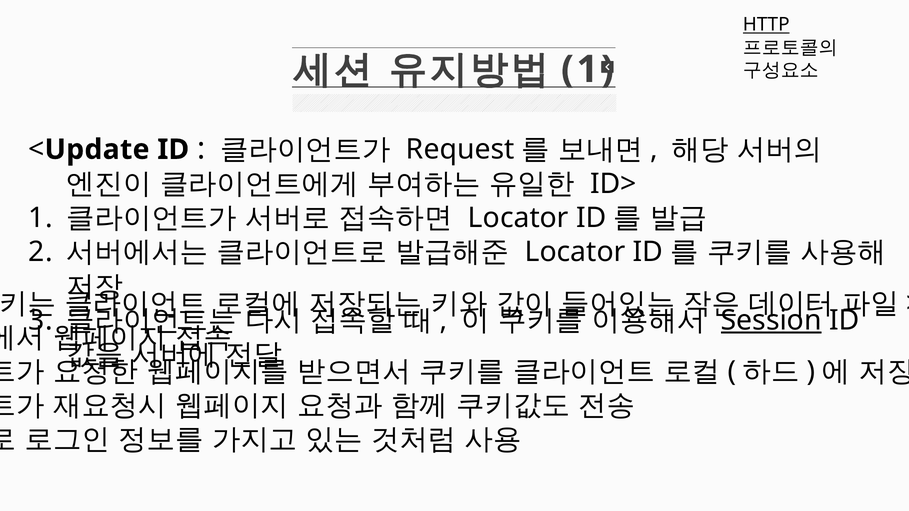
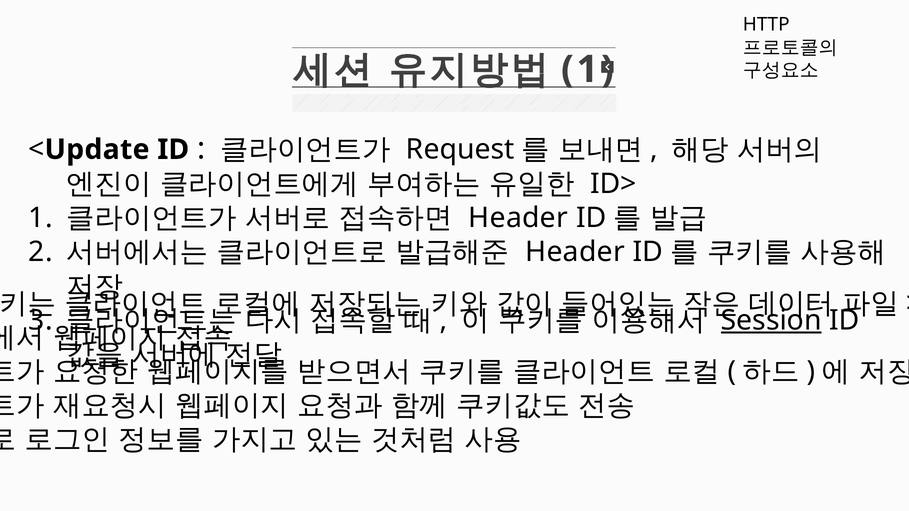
HTTP underline: present -> none (766, 25)
Locator: Locator -> Header (518, 218)
Locator: Locator -> Header (575, 252)
